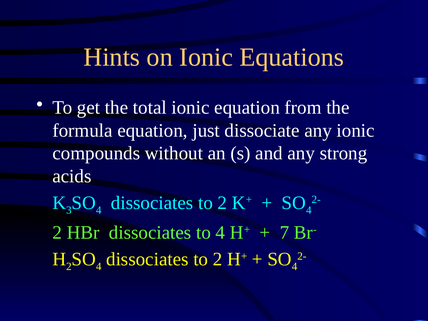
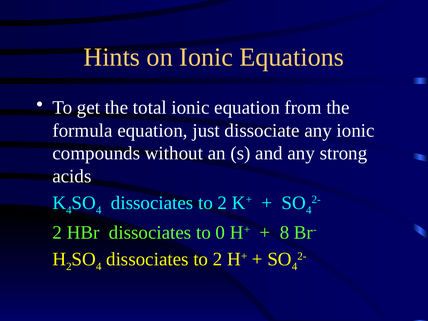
3: 3 -> 4 (69, 210)
to 4: 4 -> 0 (220, 233)
7: 7 -> 8 (284, 233)
